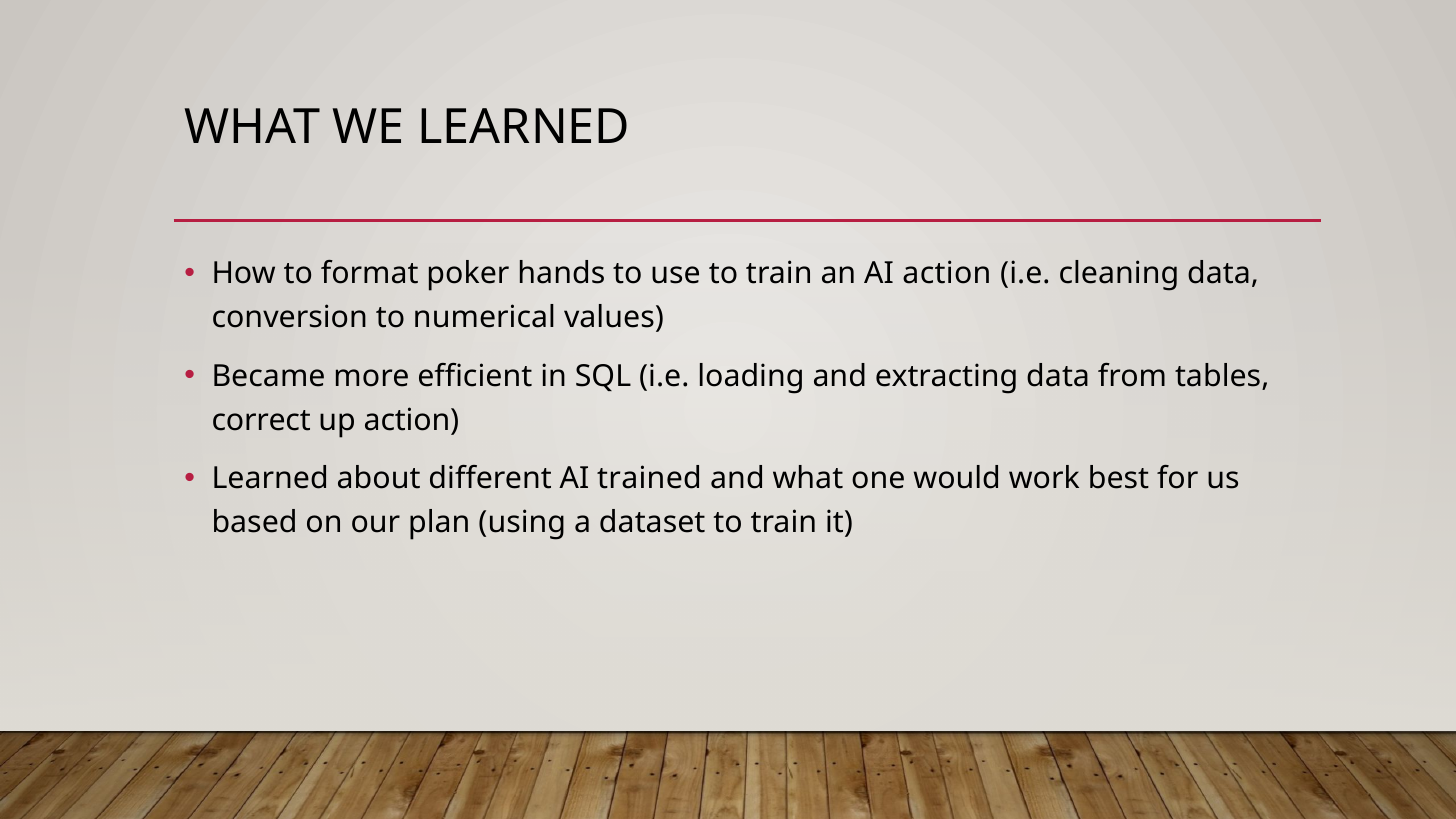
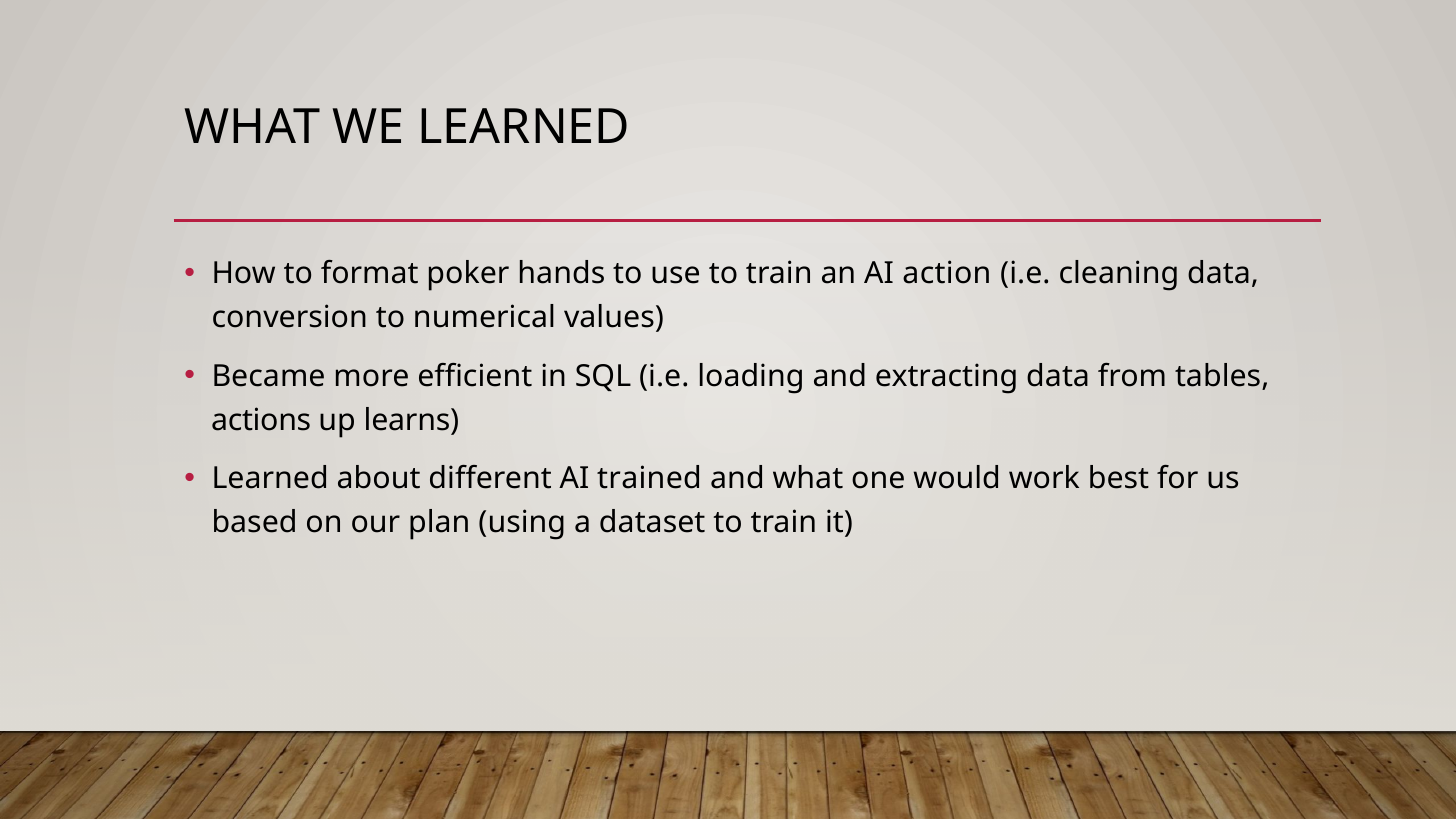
correct: correct -> actions (261, 420)
up action: action -> learns (411, 420)
